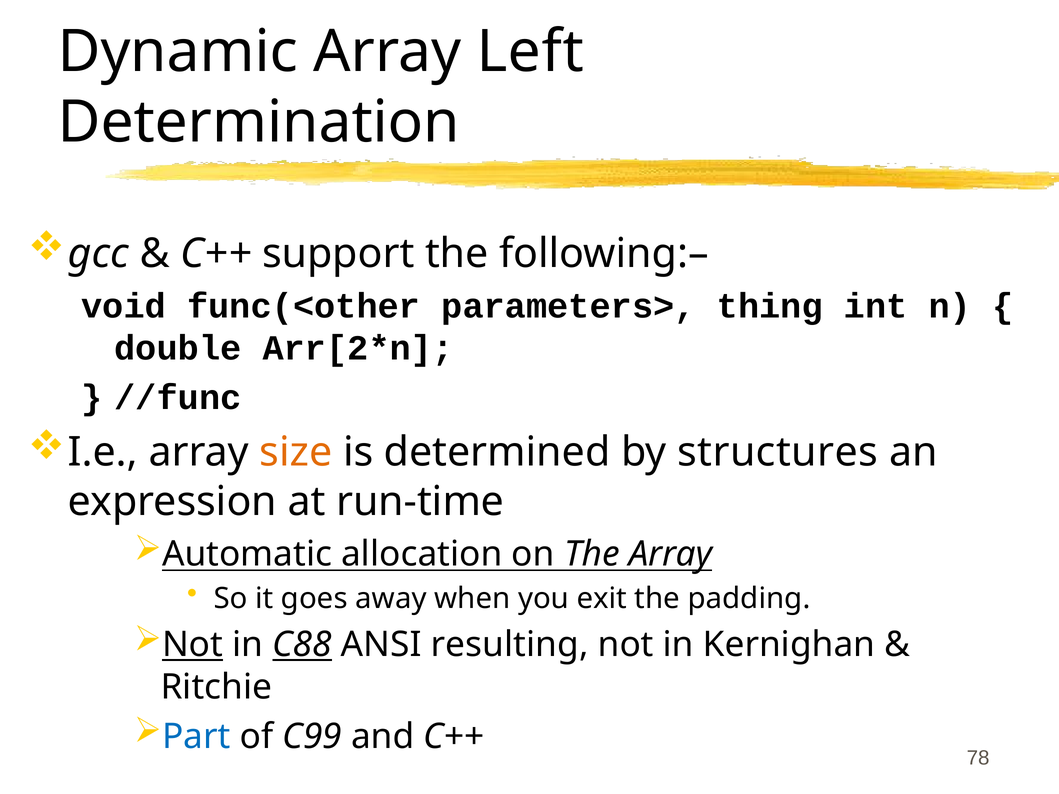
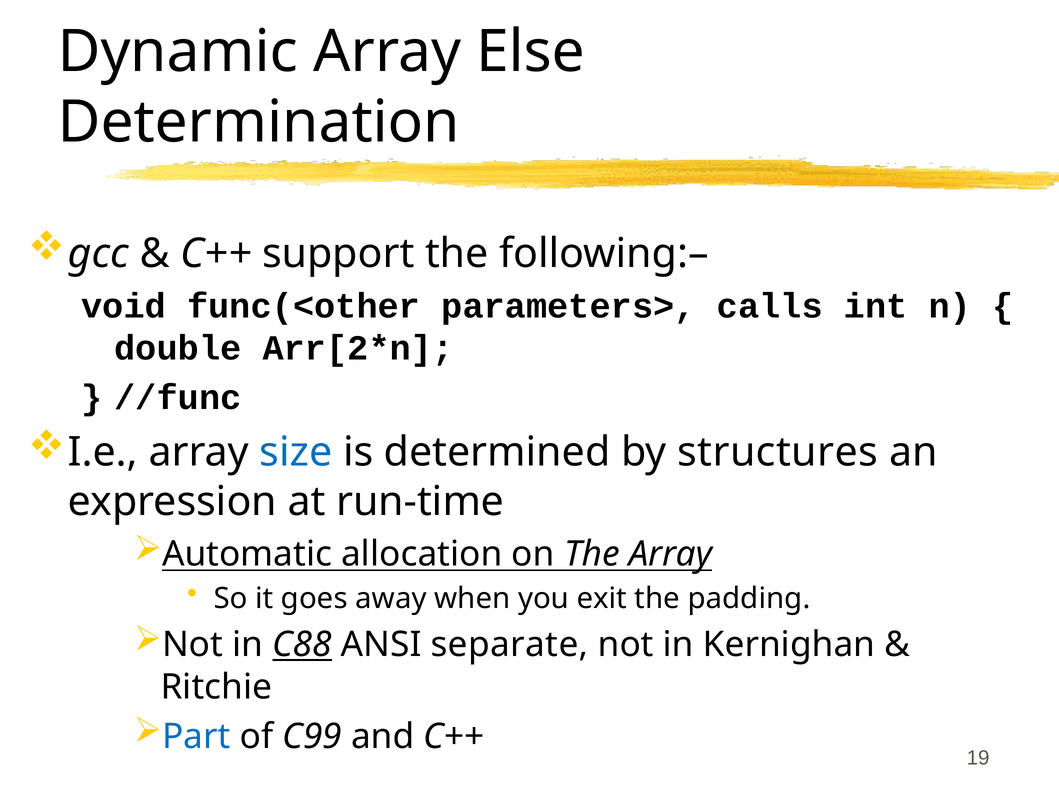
Left: Left -> Else (531, 52)
thing: thing -> calls (770, 306)
size colour: orange -> blue (296, 452)
Not underline: present -> none (193, 645)
resulting: resulting -> separate (510, 645)
78: 78 -> 19 (978, 758)
